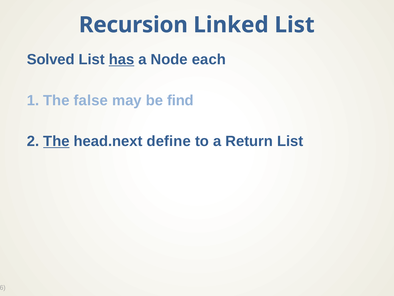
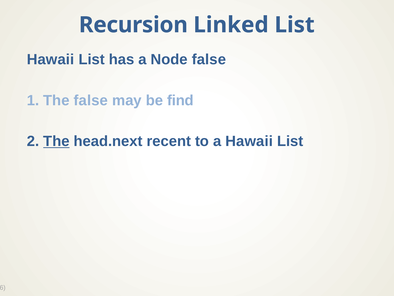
Solved: Solved -> Hawaii (51, 59)
has underline: present -> none (122, 59)
Node each: each -> false (209, 59)
define: define -> recent (169, 141)
a Return: Return -> Hawaii (249, 141)
